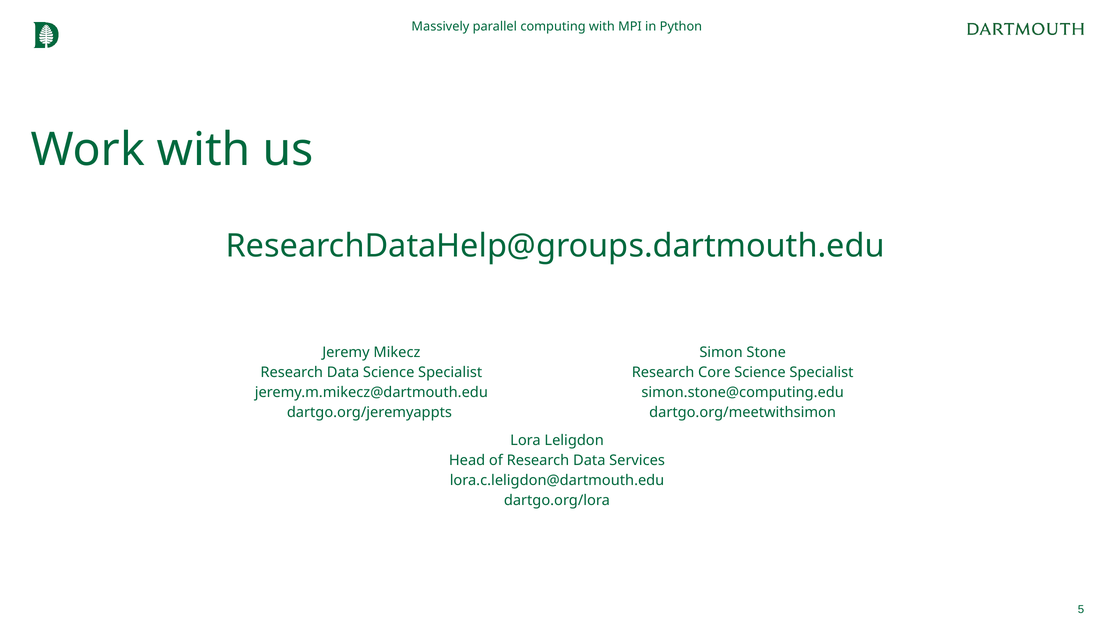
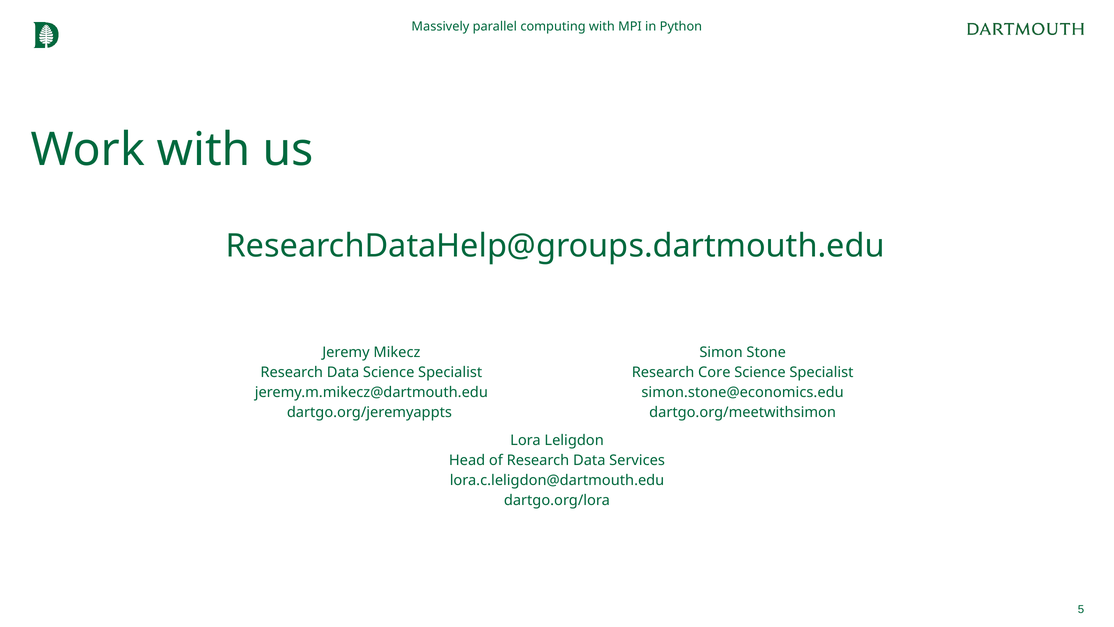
simon.stone@computing.edu: simon.stone@computing.edu -> simon.stone@economics.edu (743, 392)
